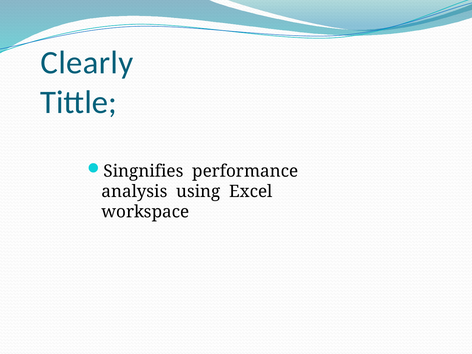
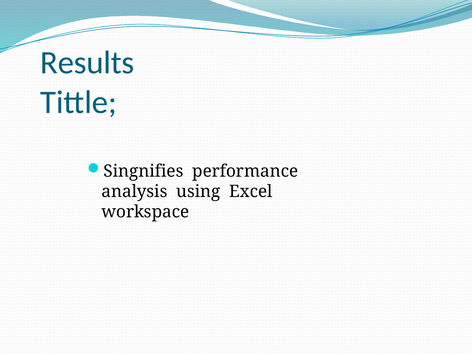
Clearly: Clearly -> Results (87, 63)
